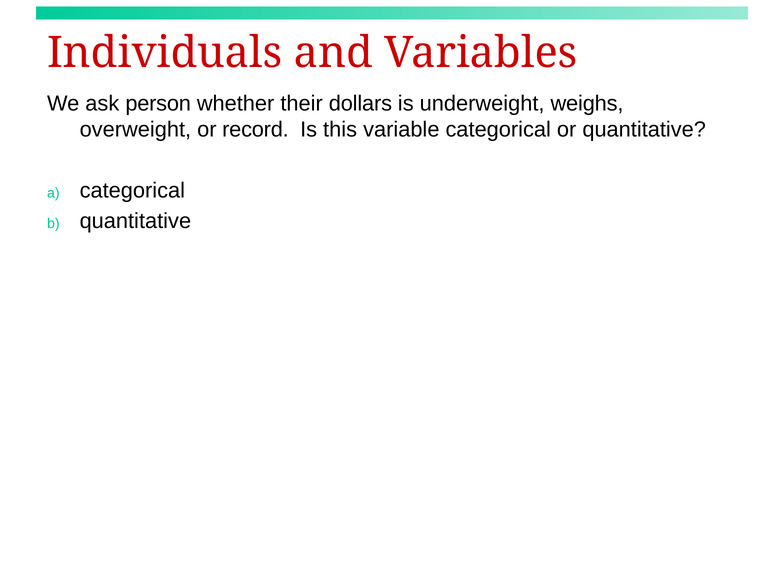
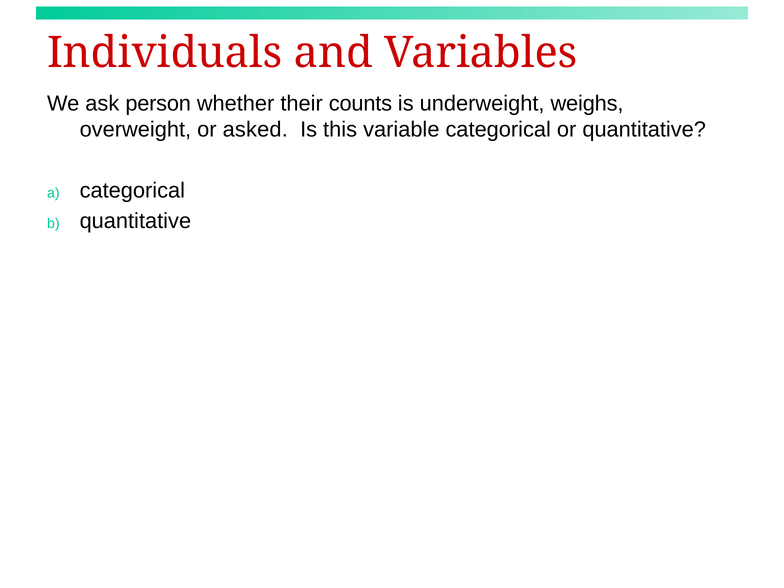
dollars: dollars -> counts (360, 103)
record: record -> asked (255, 130)
